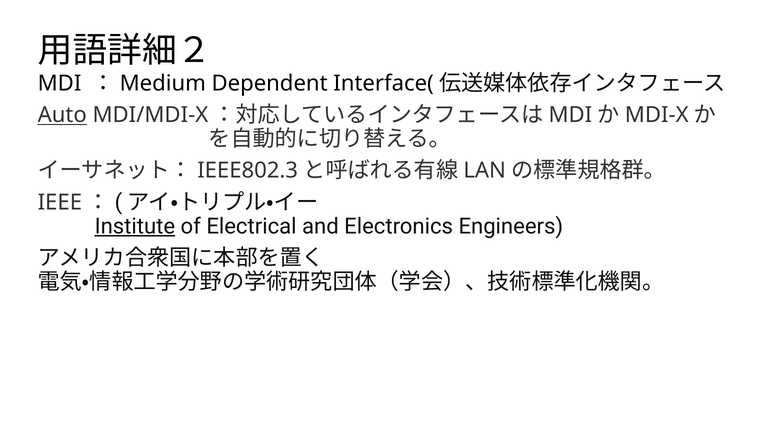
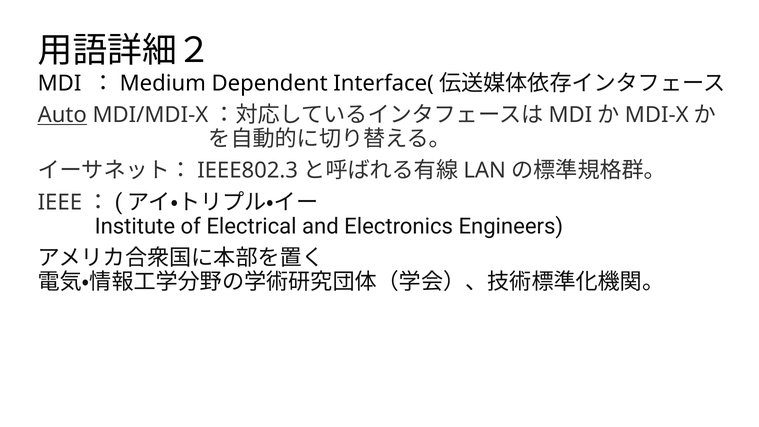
Institute underline: present -> none (135, 226)
